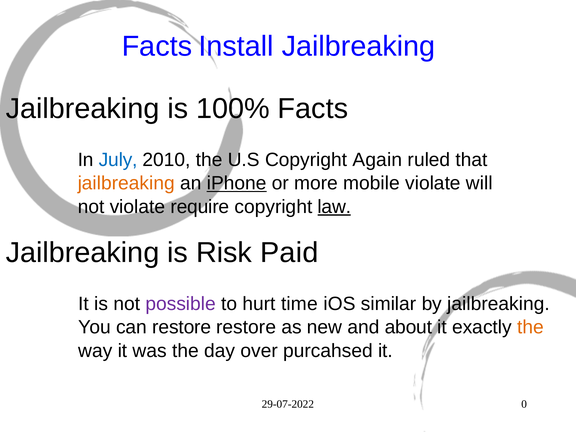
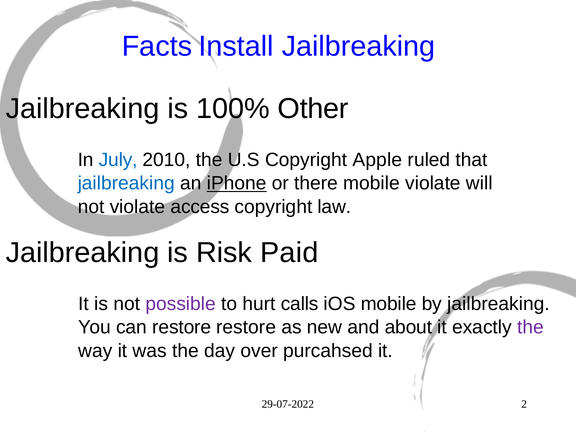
100% Facts: Facts -> Other (313, 109)
Again: Again -> Apple (377, 160)
jailbreaking colour: orange -> blue (126, 183)
more: more -> there (316, 183)
require: require -> access (200, 207)
law underline: present -> none (334, 207)
time: time -> calls (300, 304)
iOS similar: similar -> mobile (389, 304)
the colour: orange -> purple (530, 327)
0: 0 -> 2 (524, 404)
